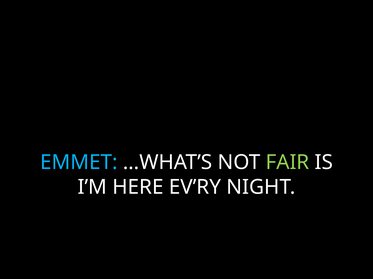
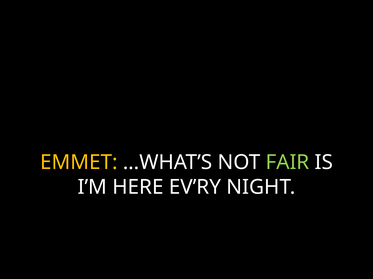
EMMET colour: light blue -> yellow (79, 163)
